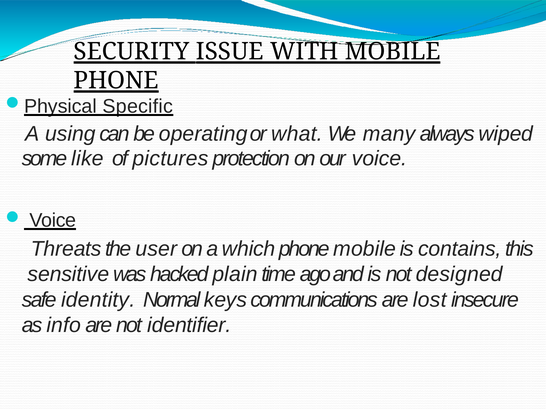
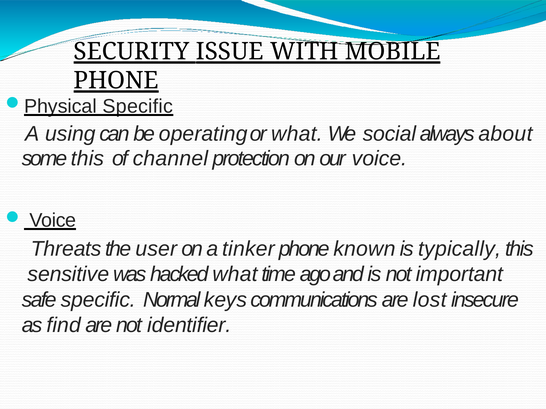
many: many -> social (389, 134)
wiped: wiped -> about (506, 134)
some like: like -> this (87, 159)
pictures: pictures -> channel (171, 159)
which: which -> tinker (249, 249)
phone mobile: mobile -> known (365, 249)
contains: contains -> typically (460, 249)
hacked plain: plain -> what (235, 275)
designed: designed -> important (459, 275)
safe identity: identity -> specific (98, 300)
info: info -> find (64, 326)
